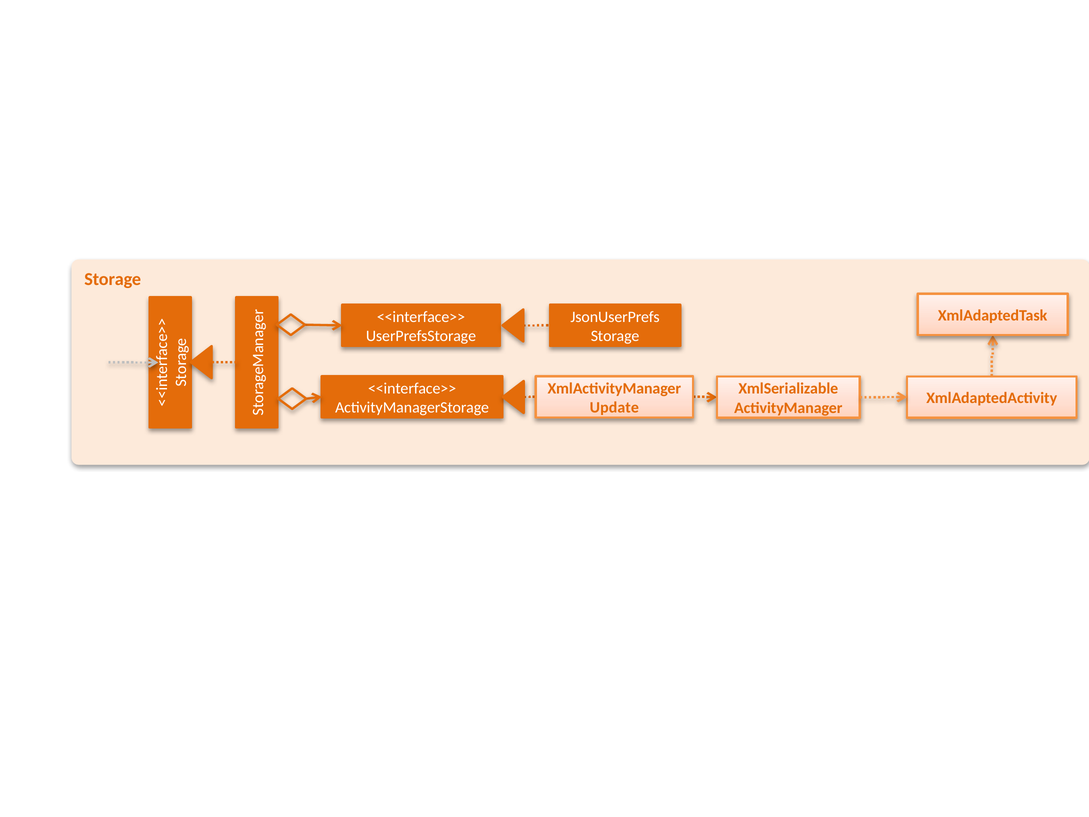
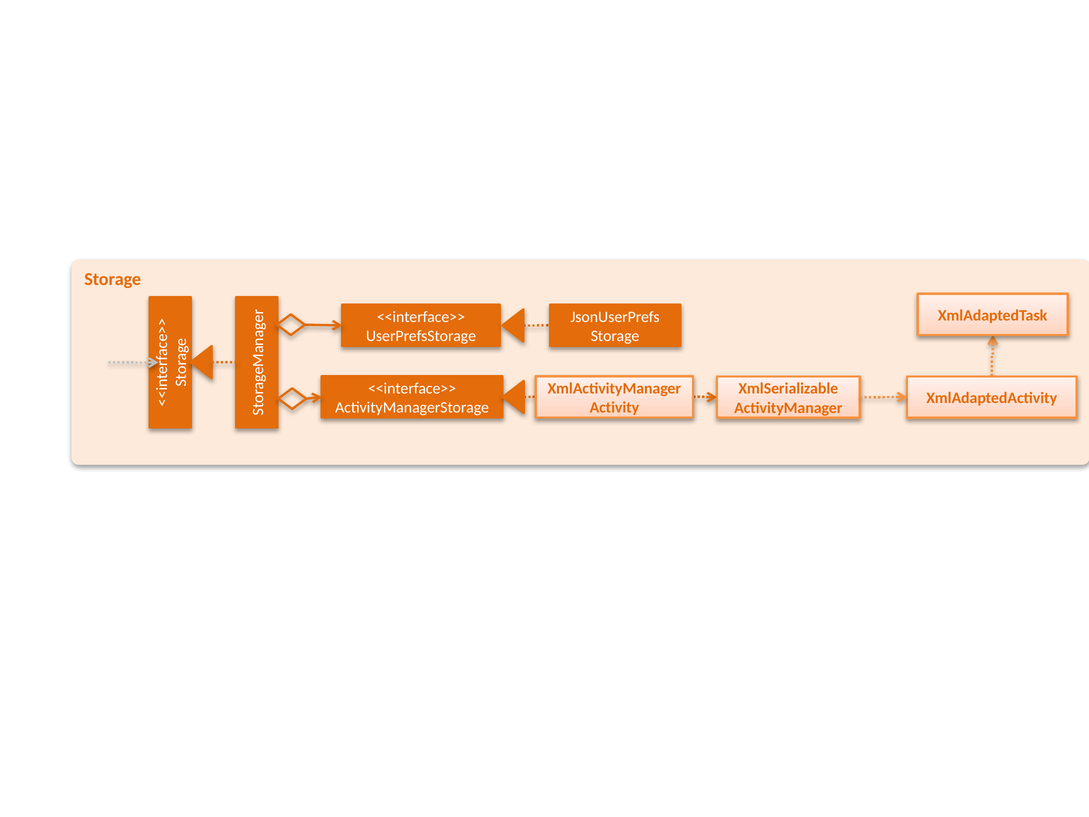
Update: Update -> Activity (614, 407)
